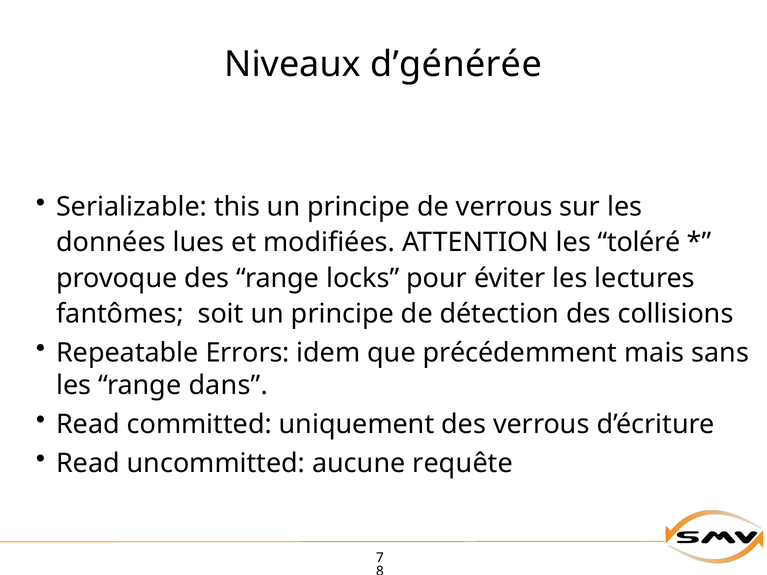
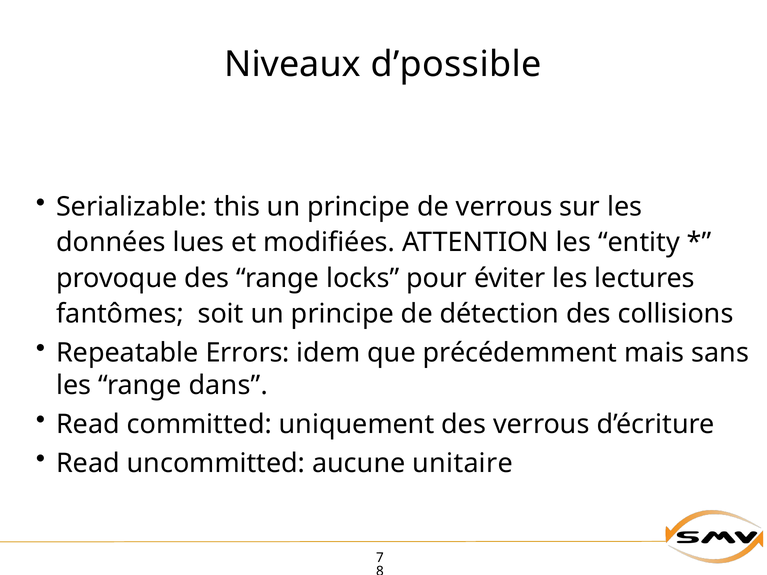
d’générée: d’générée -> d’possible (456, 64)
toléré: toléré -> entity (639, 243)
requête: requête -> unitaire (463, 464)
